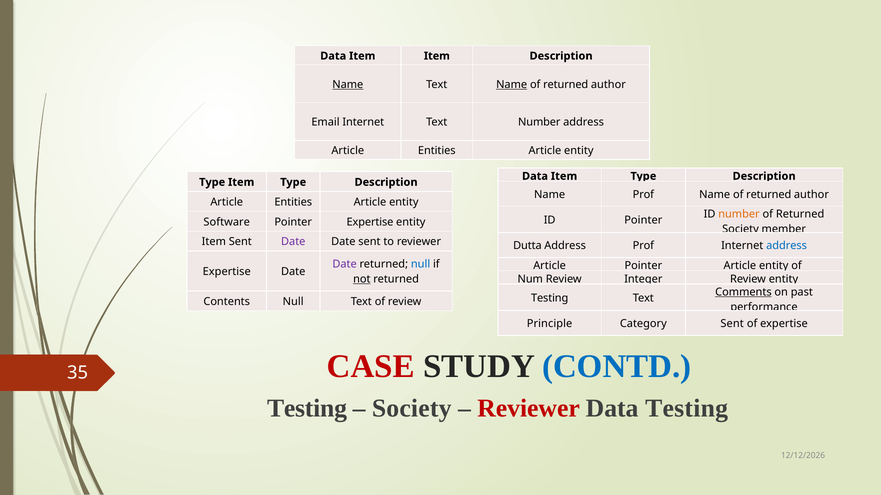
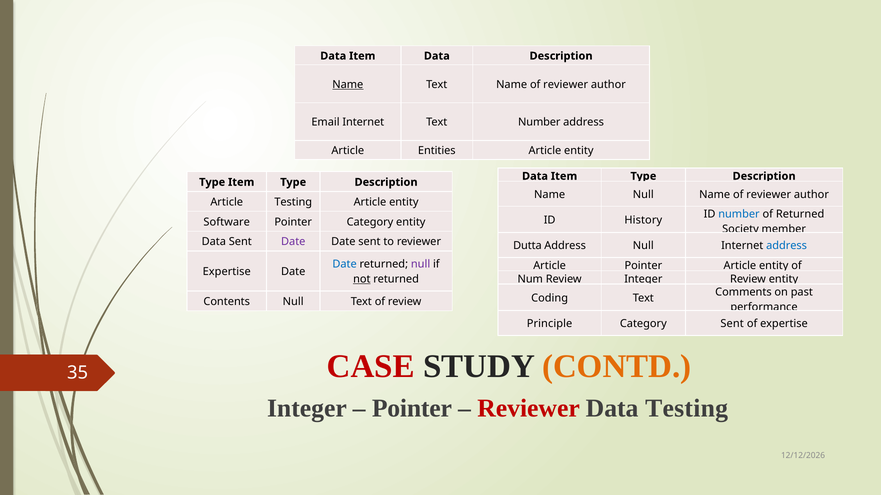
Item Item: Item -> Data (437, 56)
Name underline: present -> none (512, 84)
returned: returned -> reviewer (566, 84)
Name Prof: Prof -> Null (643, 195)
returned: returned -> reviewer (769, 195)
Entities: Entities -> Testing (293, 202)
number colour: orange -> blue (739, 215)
ID Pointer: Pointer -> History (643, 220)
Pointer Expertise: Expertise -> Category (370, 222)
Item: Item -> Data (214, 242)
Address Prof: Prof -> Null (643, 246)
Date colour: purple -> blue (345, 264)
null colour: blue -> purple (421, 264)
Comments underline: present -> none (743, 293)
Testing: Testing -> Coding (550, 298)
CONTD colour: blue -> orange (617, 367)
Testing: Testing -> Integer (307, 409)
Society: Society -> Pointer (412, 409)
